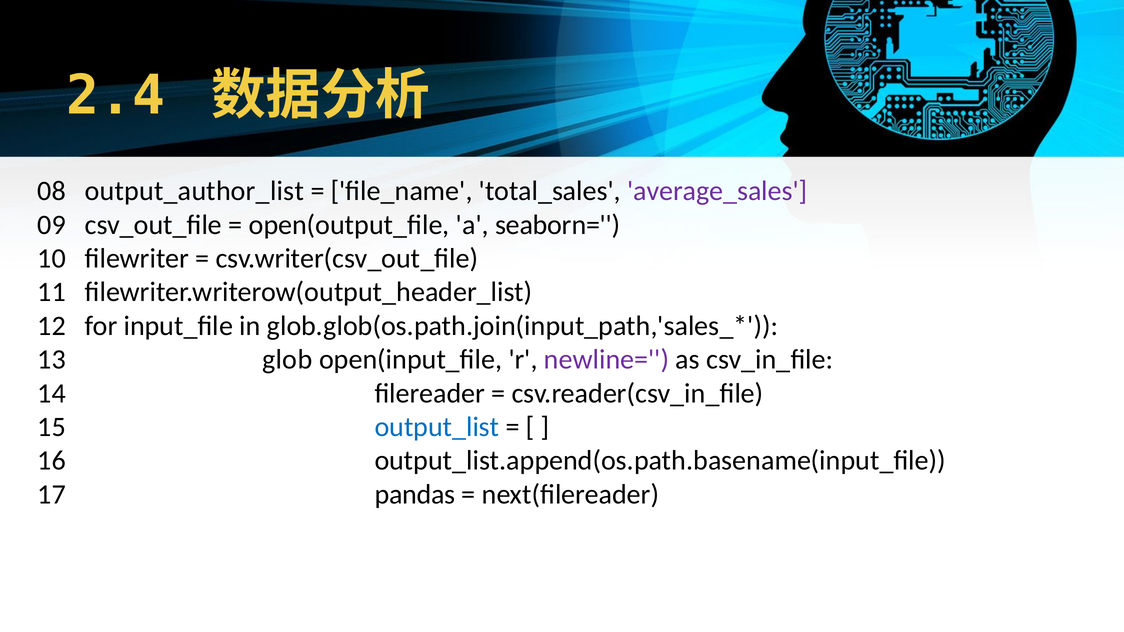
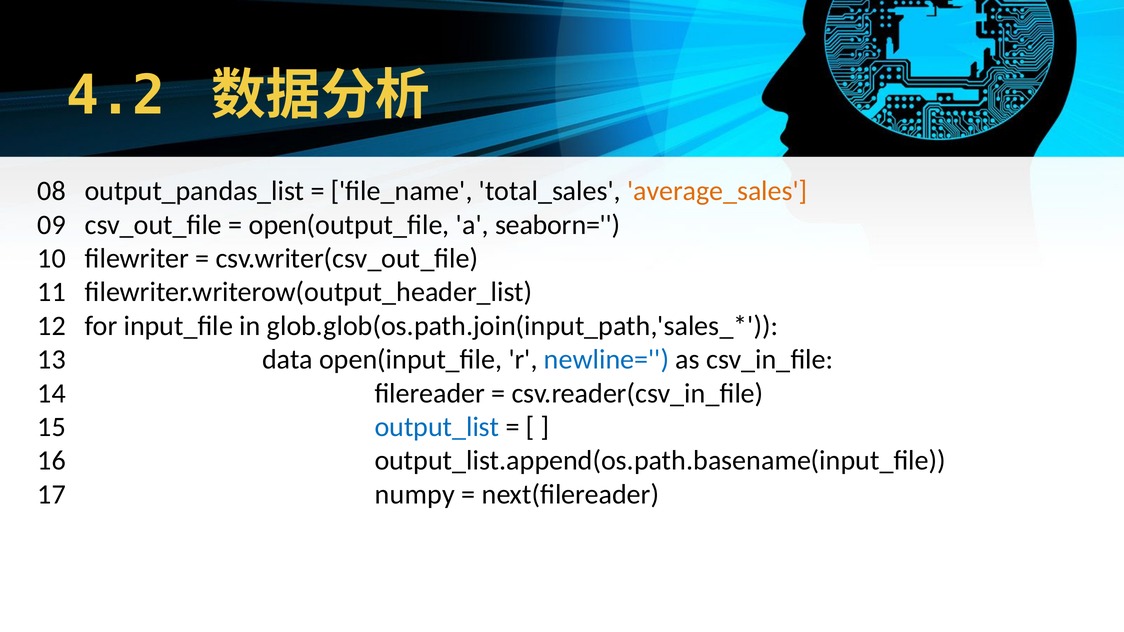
2.4: 2.4 -> 4.2 (116, 96)
output_author_list: output_author_list -> output_pandas_list (194, 191)
average_sales colour: purple -> orange (717, 191)
glob: glob -> data (287, 360)
newline= colour: purple -> blue (607, 360)
pandas: pandas -> numpy (415, 495)
